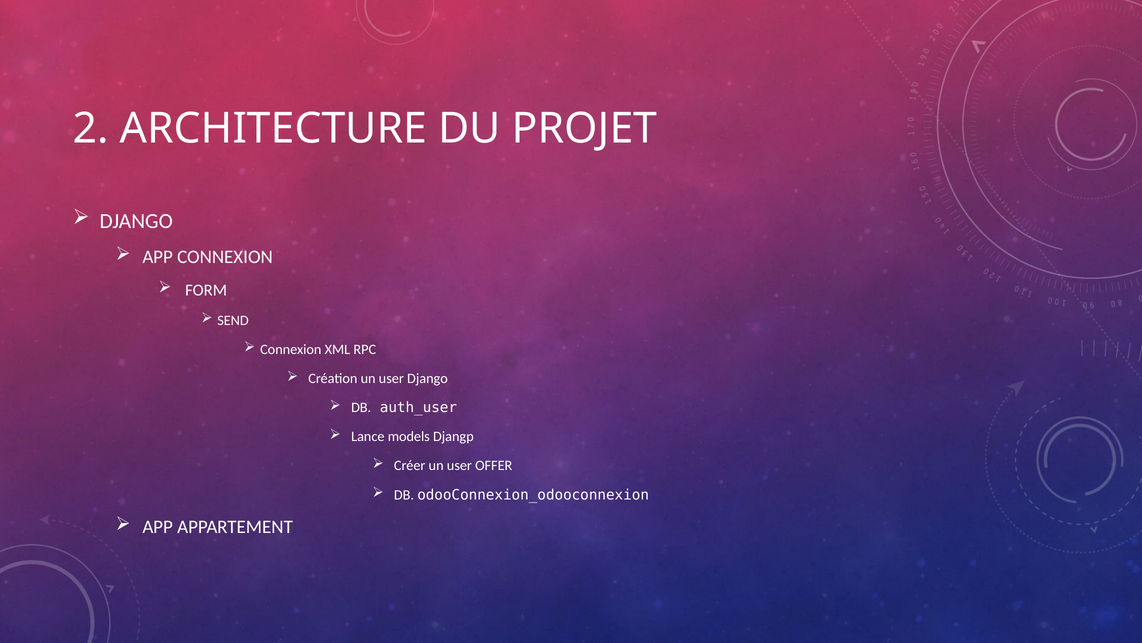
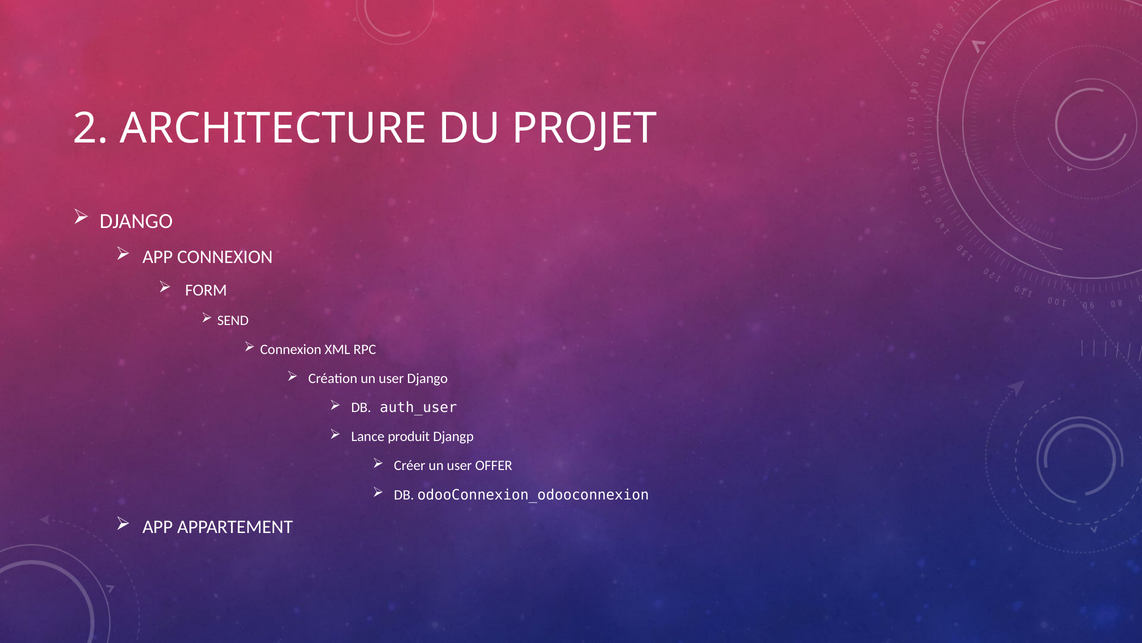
models: models -> produit (409, 436)
